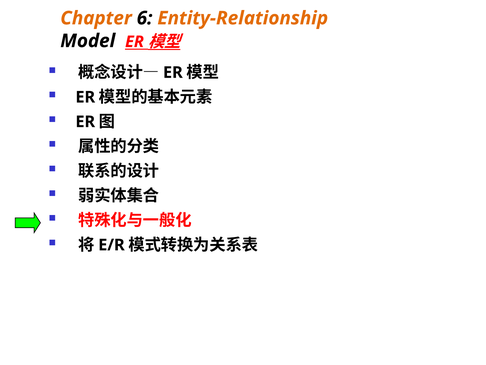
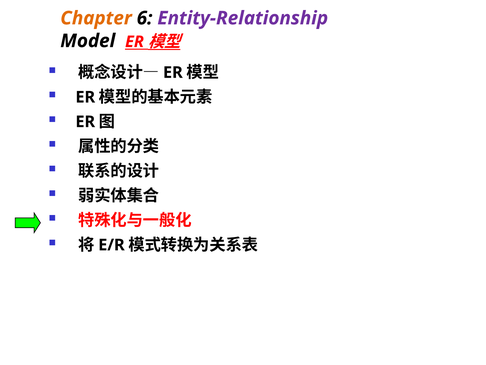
Entity-Relationship colour: orange -> purple (243, 18)
